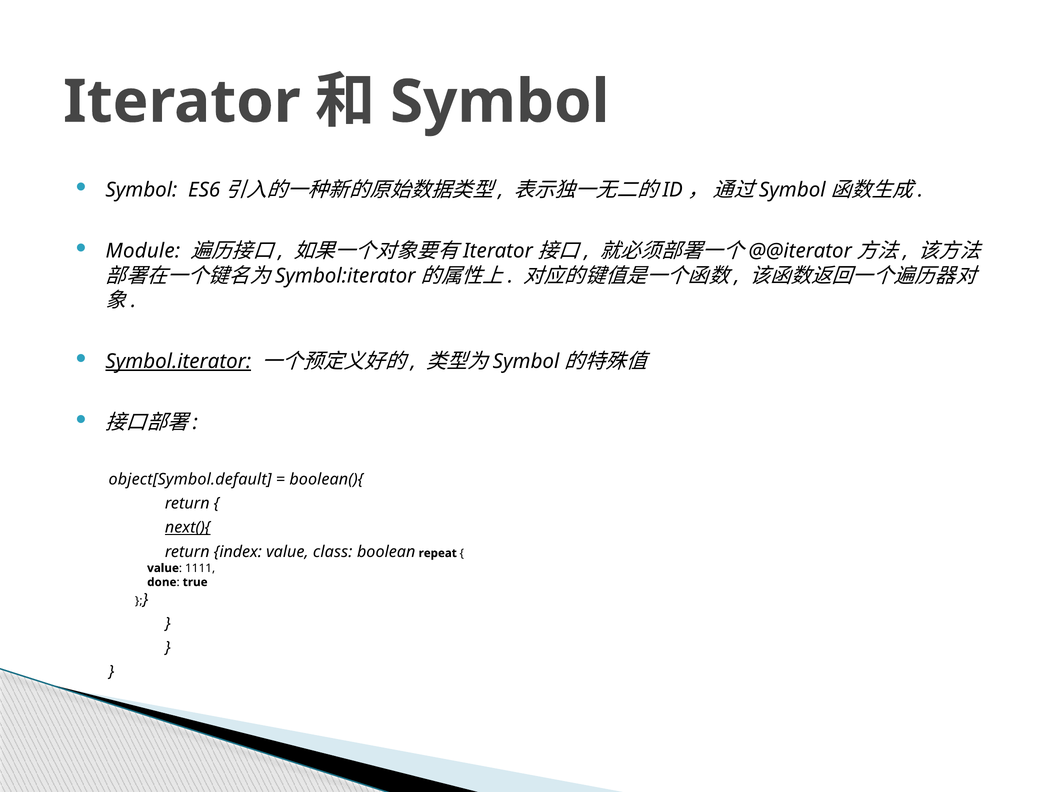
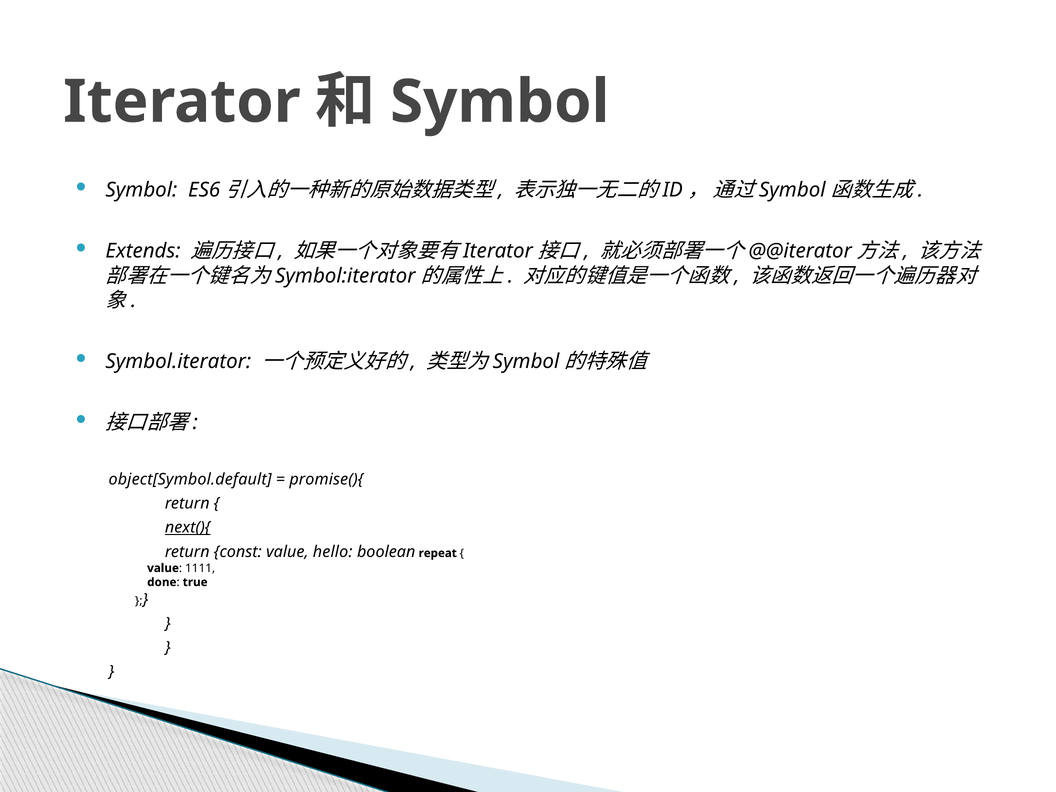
Module: Module -> Extends (143, 251)
Symbol.iterator underline: present -> none (178, 361)
boolean(){: boolean(){ -> promise(){ (326, 479)
index: index -> const (238, 552)
class: class -> hello (333, 552)
